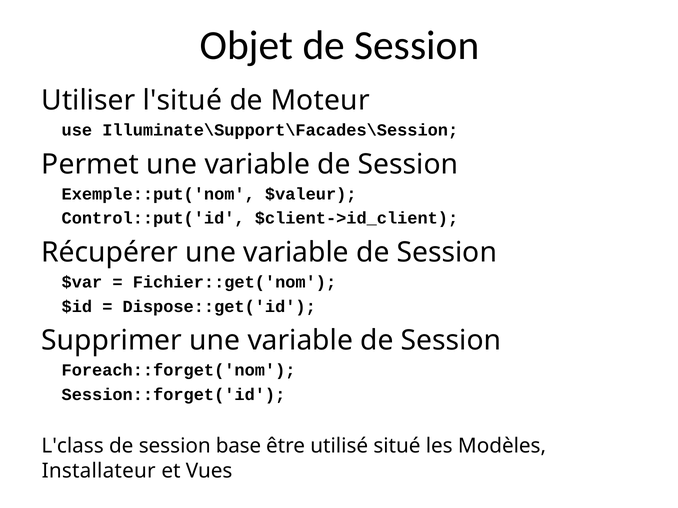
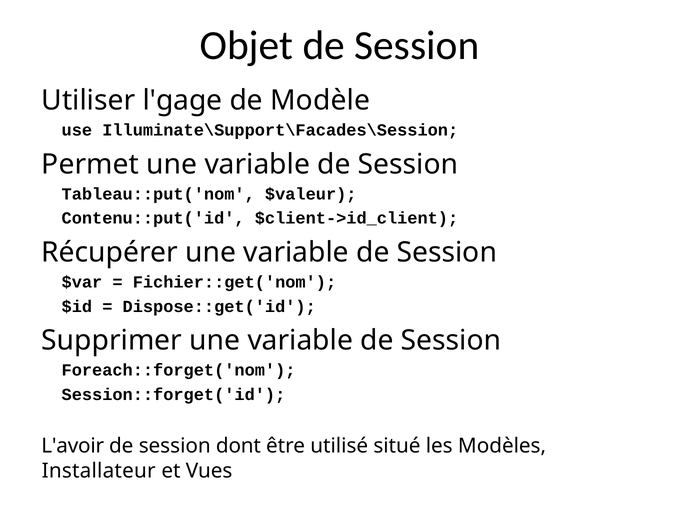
l'situé: l'situé -> l'gage (182, 100)
Moteur: Moteur -> Modèle (320, 100)
Exemple::put('nom: Exemple::put('nom -> Tableau::put('nom (158, 194)
Control::put('id: Control::put('id -> Contenu::put('id (153, 219)
L'class: L'class -> L'avoir (73, 446)
base: base -> dont (238, 446)
